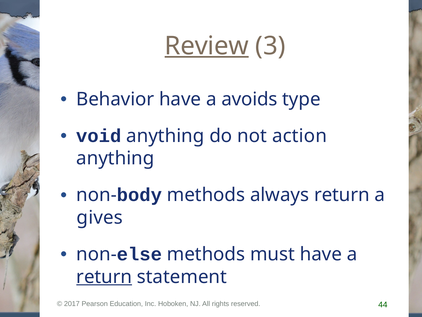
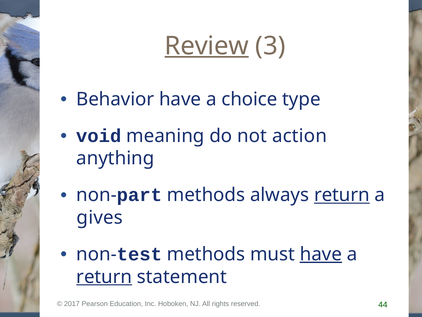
avoids: avoids -> choice (249, 99)
void anything: anything -> meaning (165, 136)
body: body -> part (139, 195)
return underline: none -> present (342, 195)
else: else -> test (139, 254)
have underline: none -> present (321, 254)
